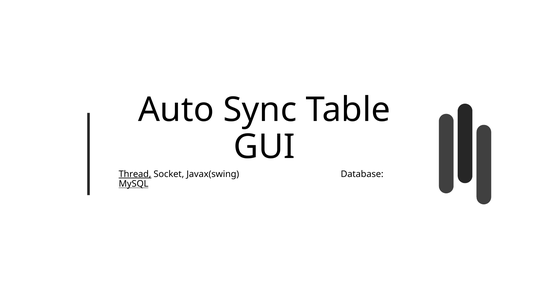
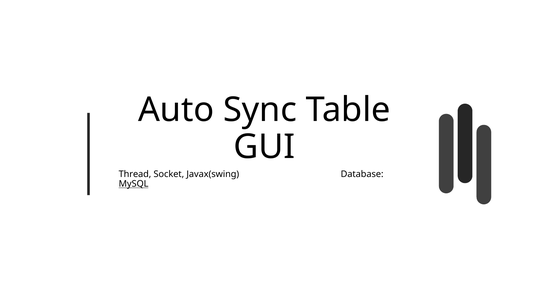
Thread underline: present -> none (135, 174)
